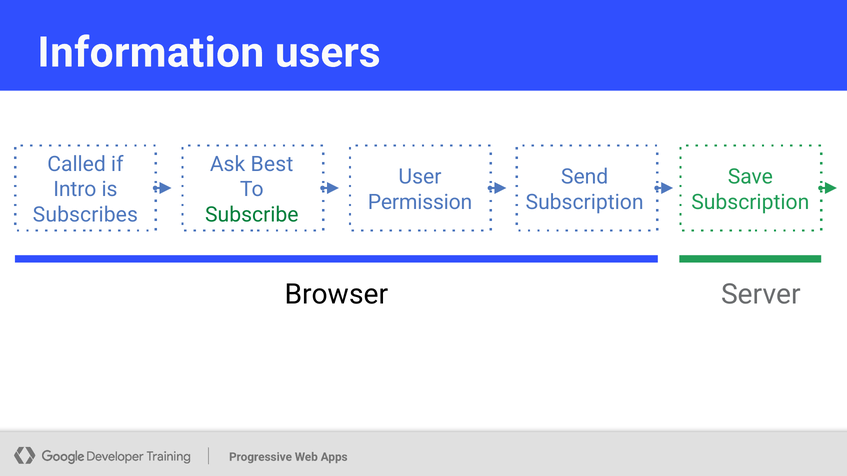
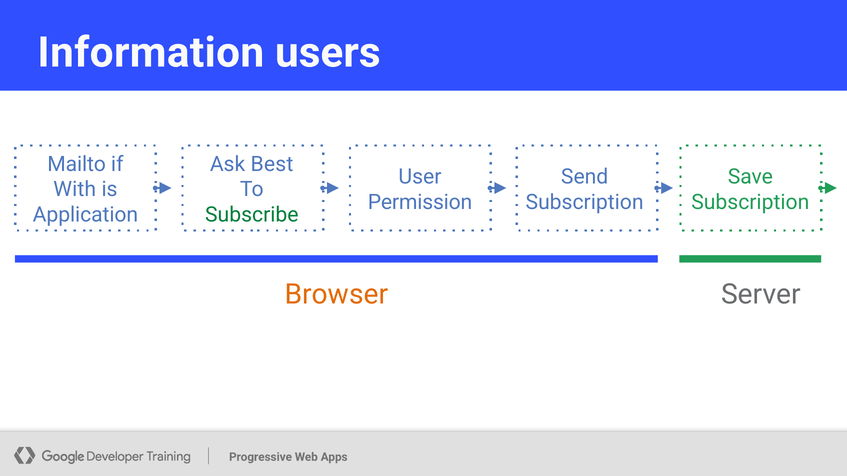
Called: Called -> Mailto (77, 164)
Intro: Intro -> With (75, 190)
Subscribes: Subscribes -> Application (85, 215)
Browser colour: black -> orange (336, 295)
